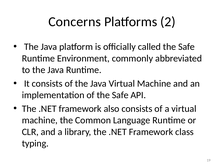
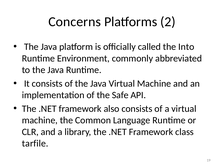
called the Safe: Safe -> Into (186, 47)
typing: typing -> tarfile (35, 143)
